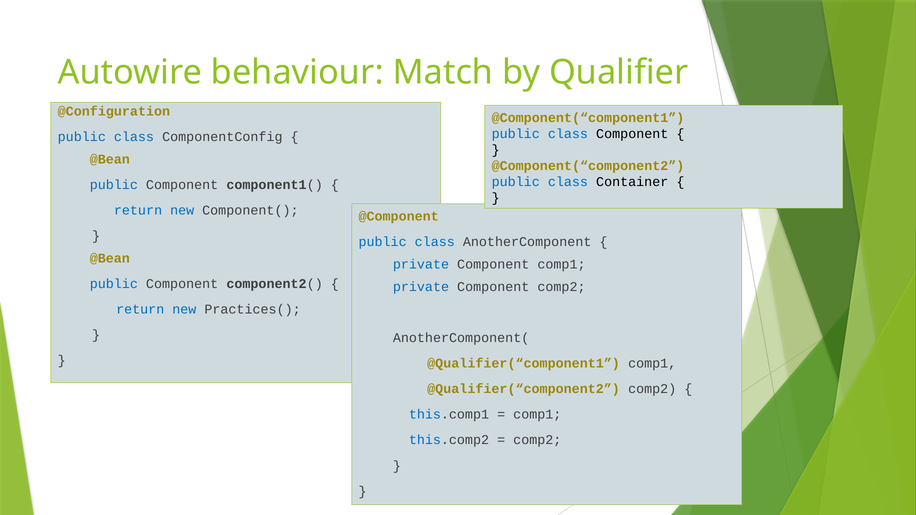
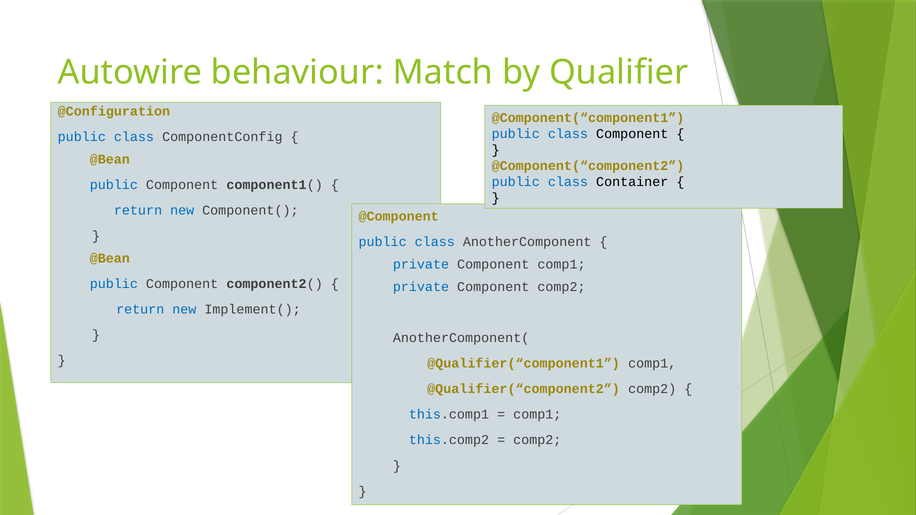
Practices(: Practices( -> Implement( (253, 309)
